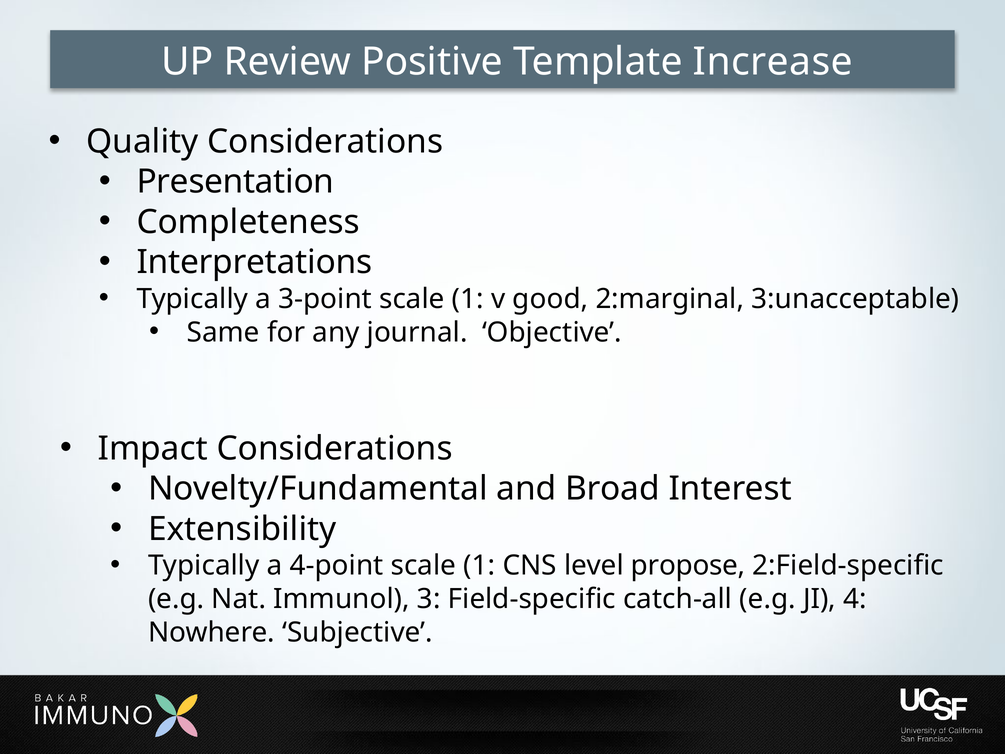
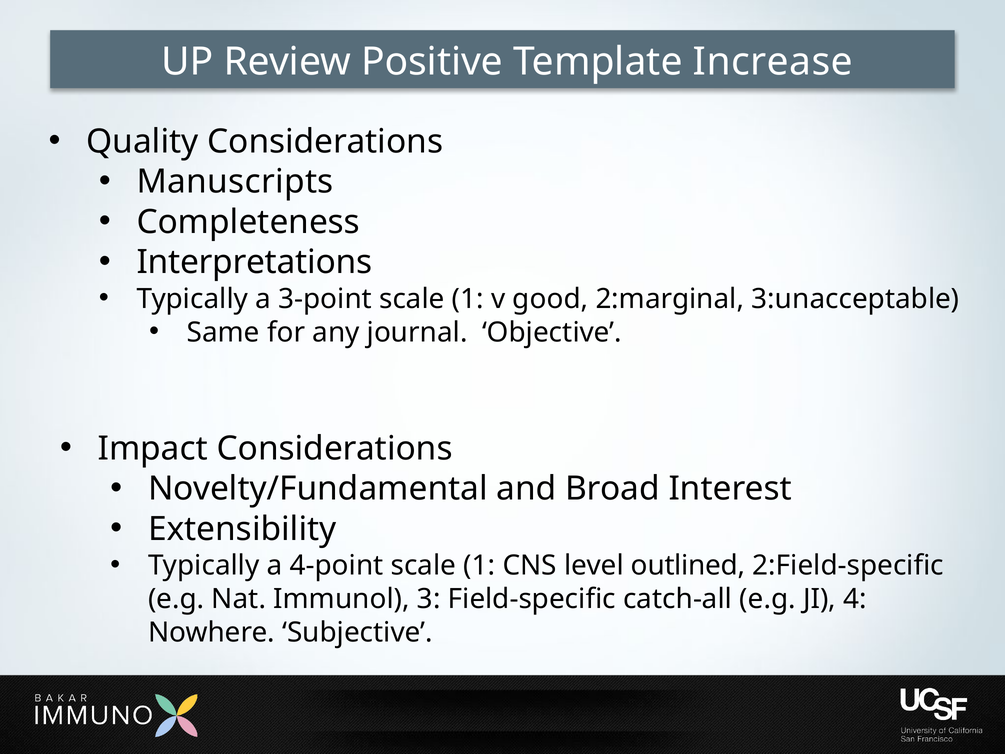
Presentation: Presentation -> Manuscripts (235, 182)
propose: propose -> outlined (688, 565)
